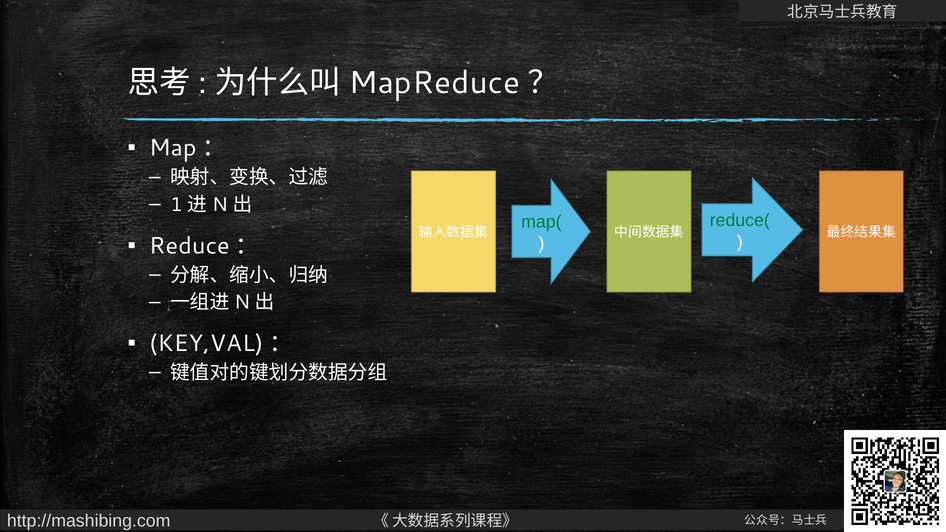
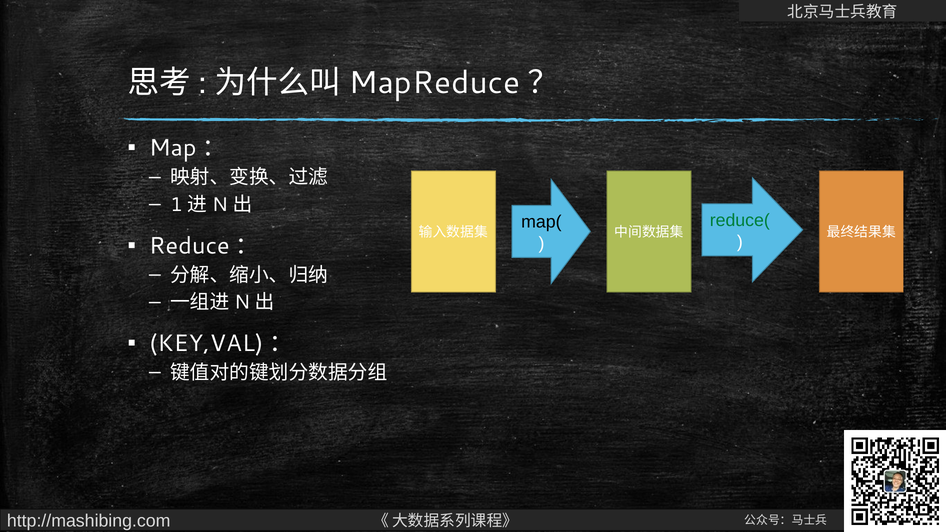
map( colour: green -> black (541, 222)
